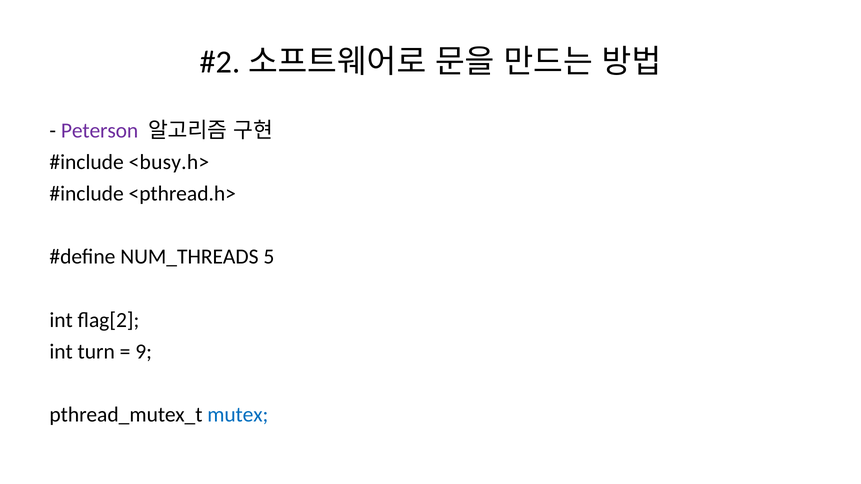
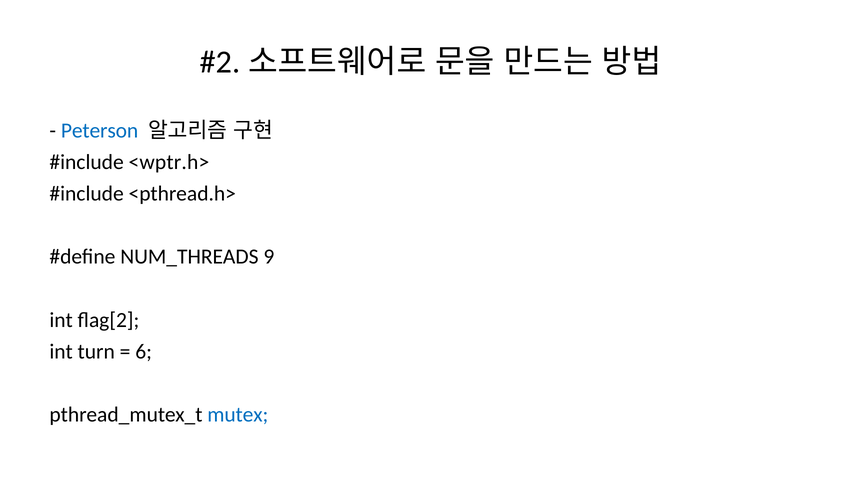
Peterson colour: purple -> blue (100, 131)
<busy.h>: <busy.h> -> <wptr.h> (169, 162)
5: 5 -> 9 (269, 257)
9: 9 -> 6 (144, 352)
